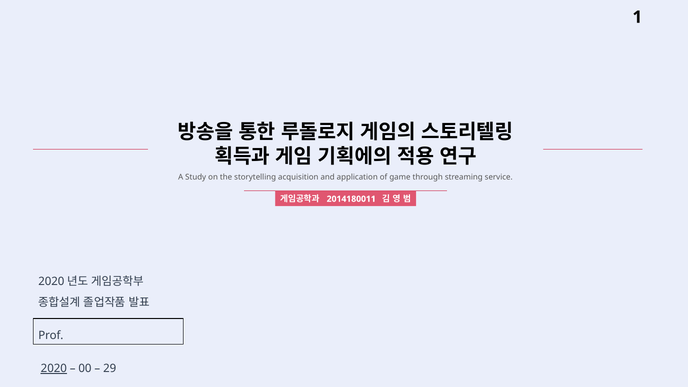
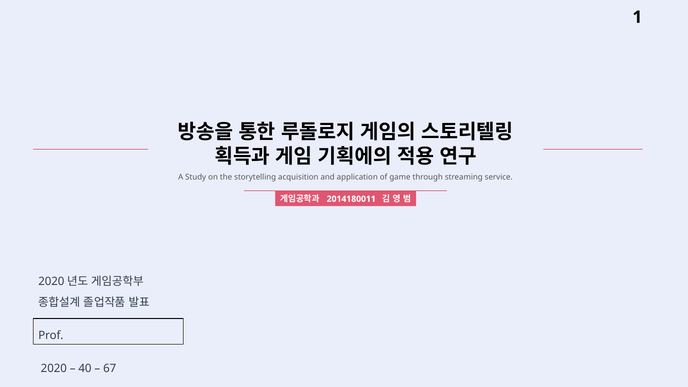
2020 underline: present -> none (54, 368)
00: 00 -> 40 (85, 368)
29: 29 -> 67 (110, 368)
